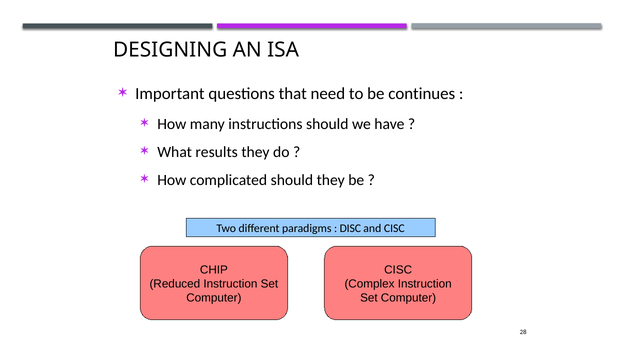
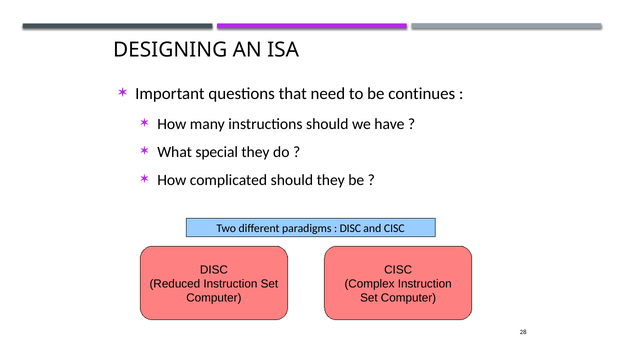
results: results -> special (217, 152)
CHIP: CHIP -> DISC (214, 270)
